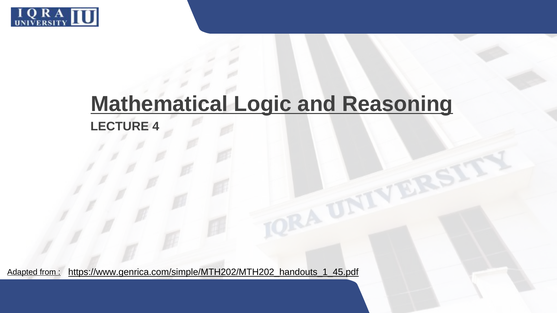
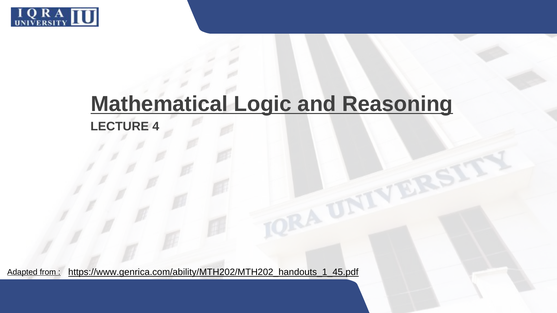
https://www.genrica.com/simple/MTH202/MTH202_handouts_1_45.pdf: https://www.genrica.com/simple/MTH202/MTH202_handouts_1_45.pdf -> https://www.genrica.com/ability/MTH202/MTH202_handouts_1_45.pdf (213, 273)
